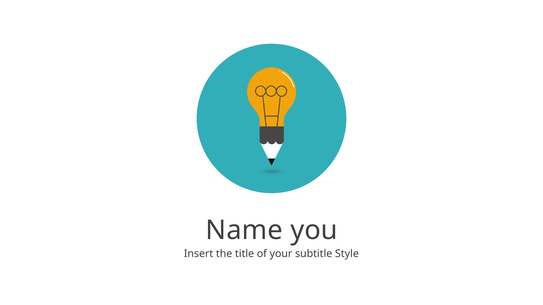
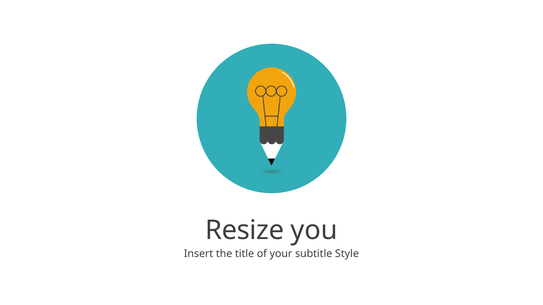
Name: Name -> Resize (245, 230)
